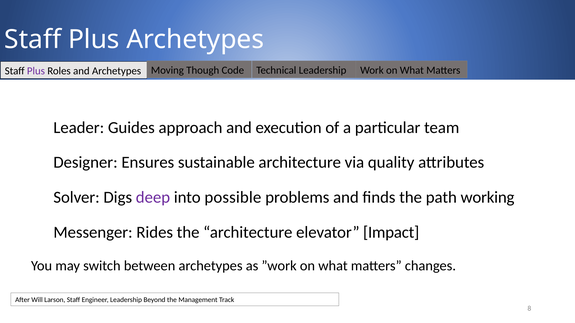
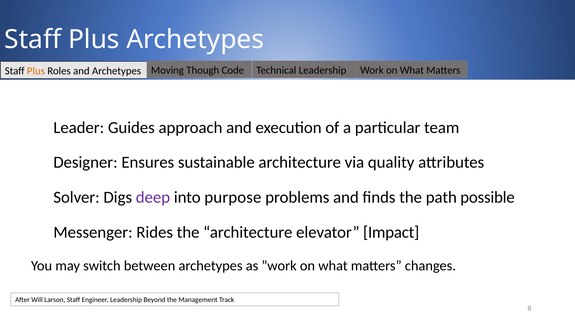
Plus colour: purple -> orange (36, 71)
possible: possible -> purpose (233, 198)
working: working -> possible (488, 198)
